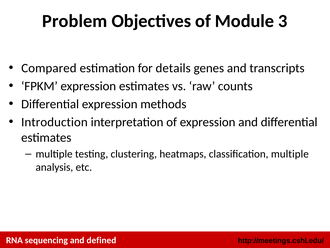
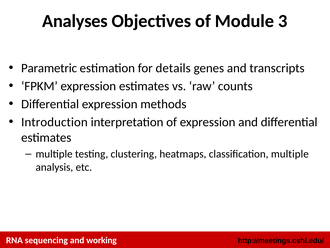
Problem: Problem -> Analyses (75, 21)
Compared: Compared -> Parametric (49, 68)
defined: defined -> working (101, 240)
